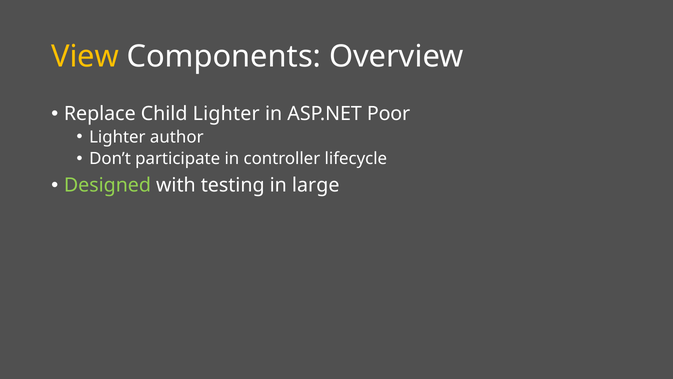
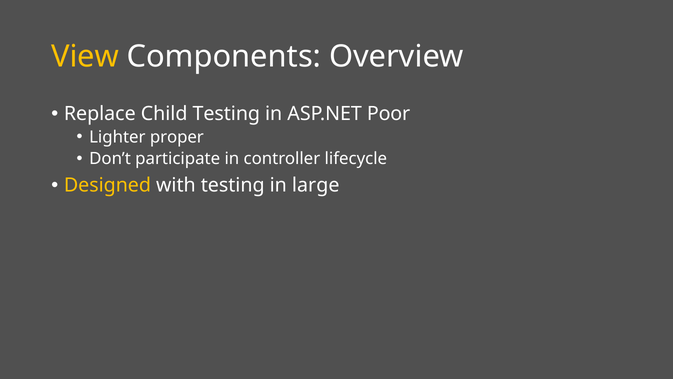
Child Lighter: Lighter -> Testing (226, 114)
author: author -> proper (177, 137)
Designed colour: light green -> yellow (107, 185)
